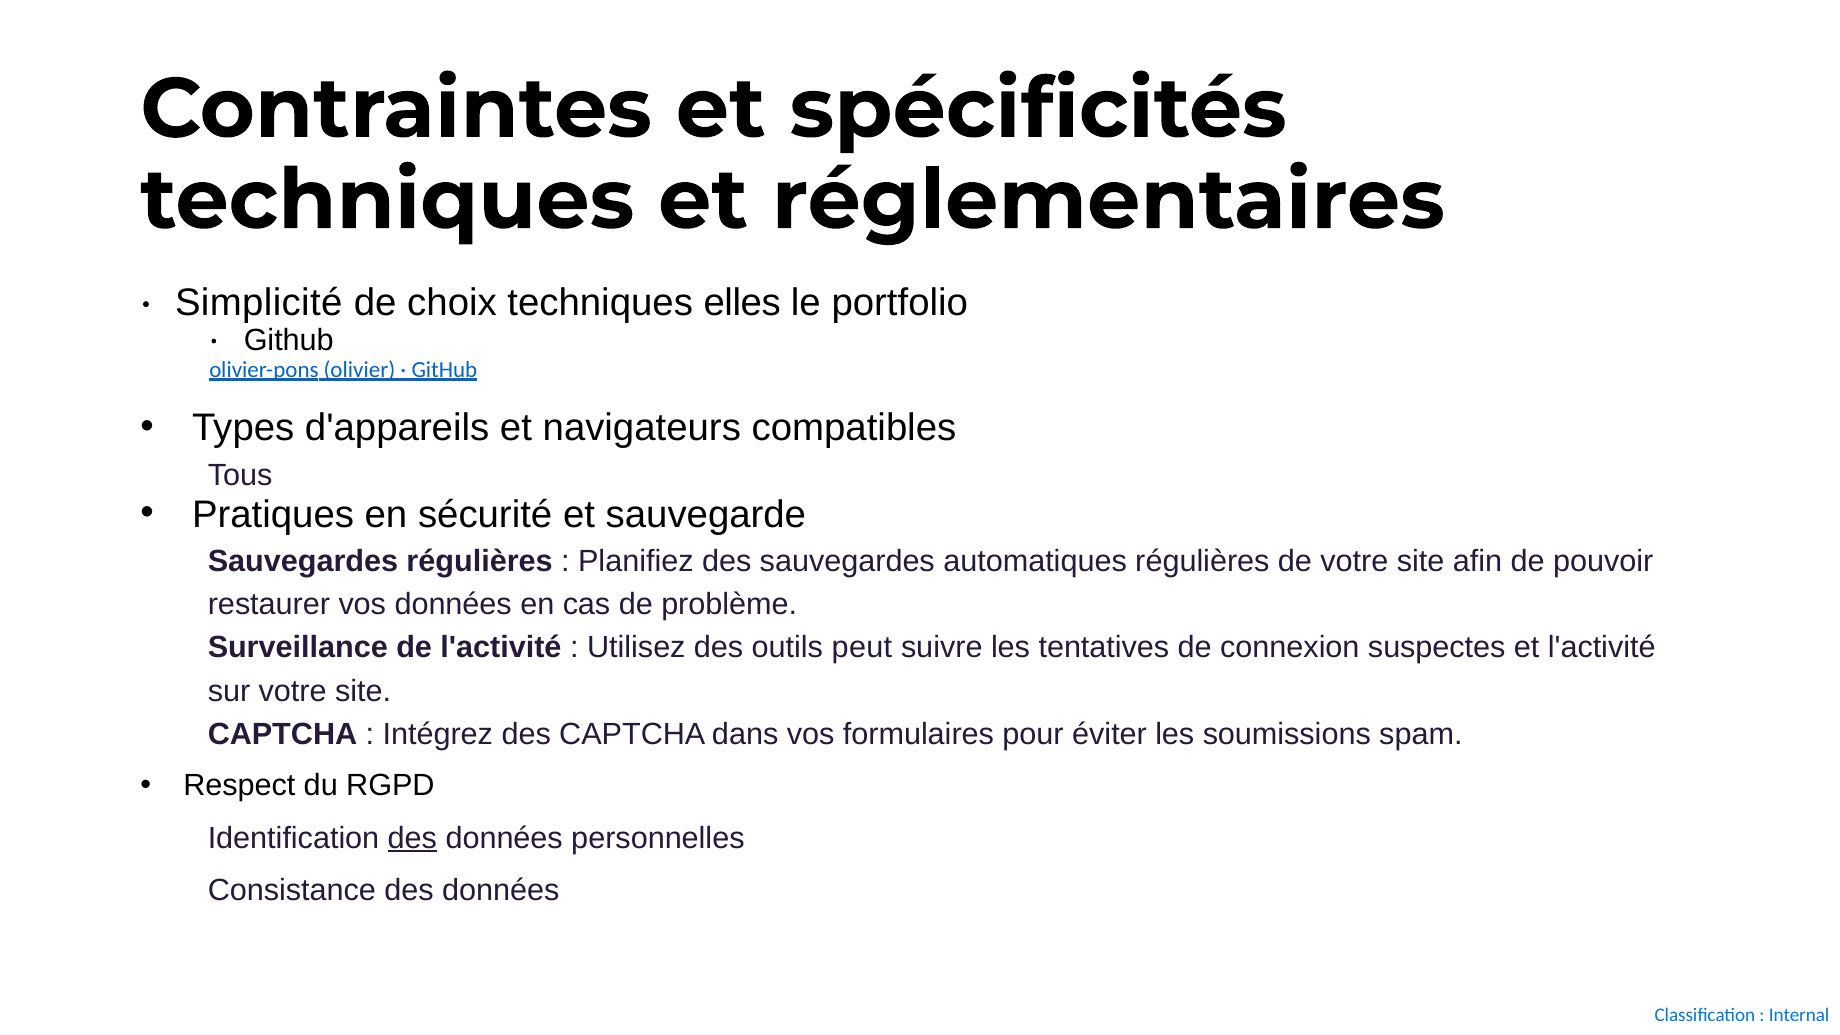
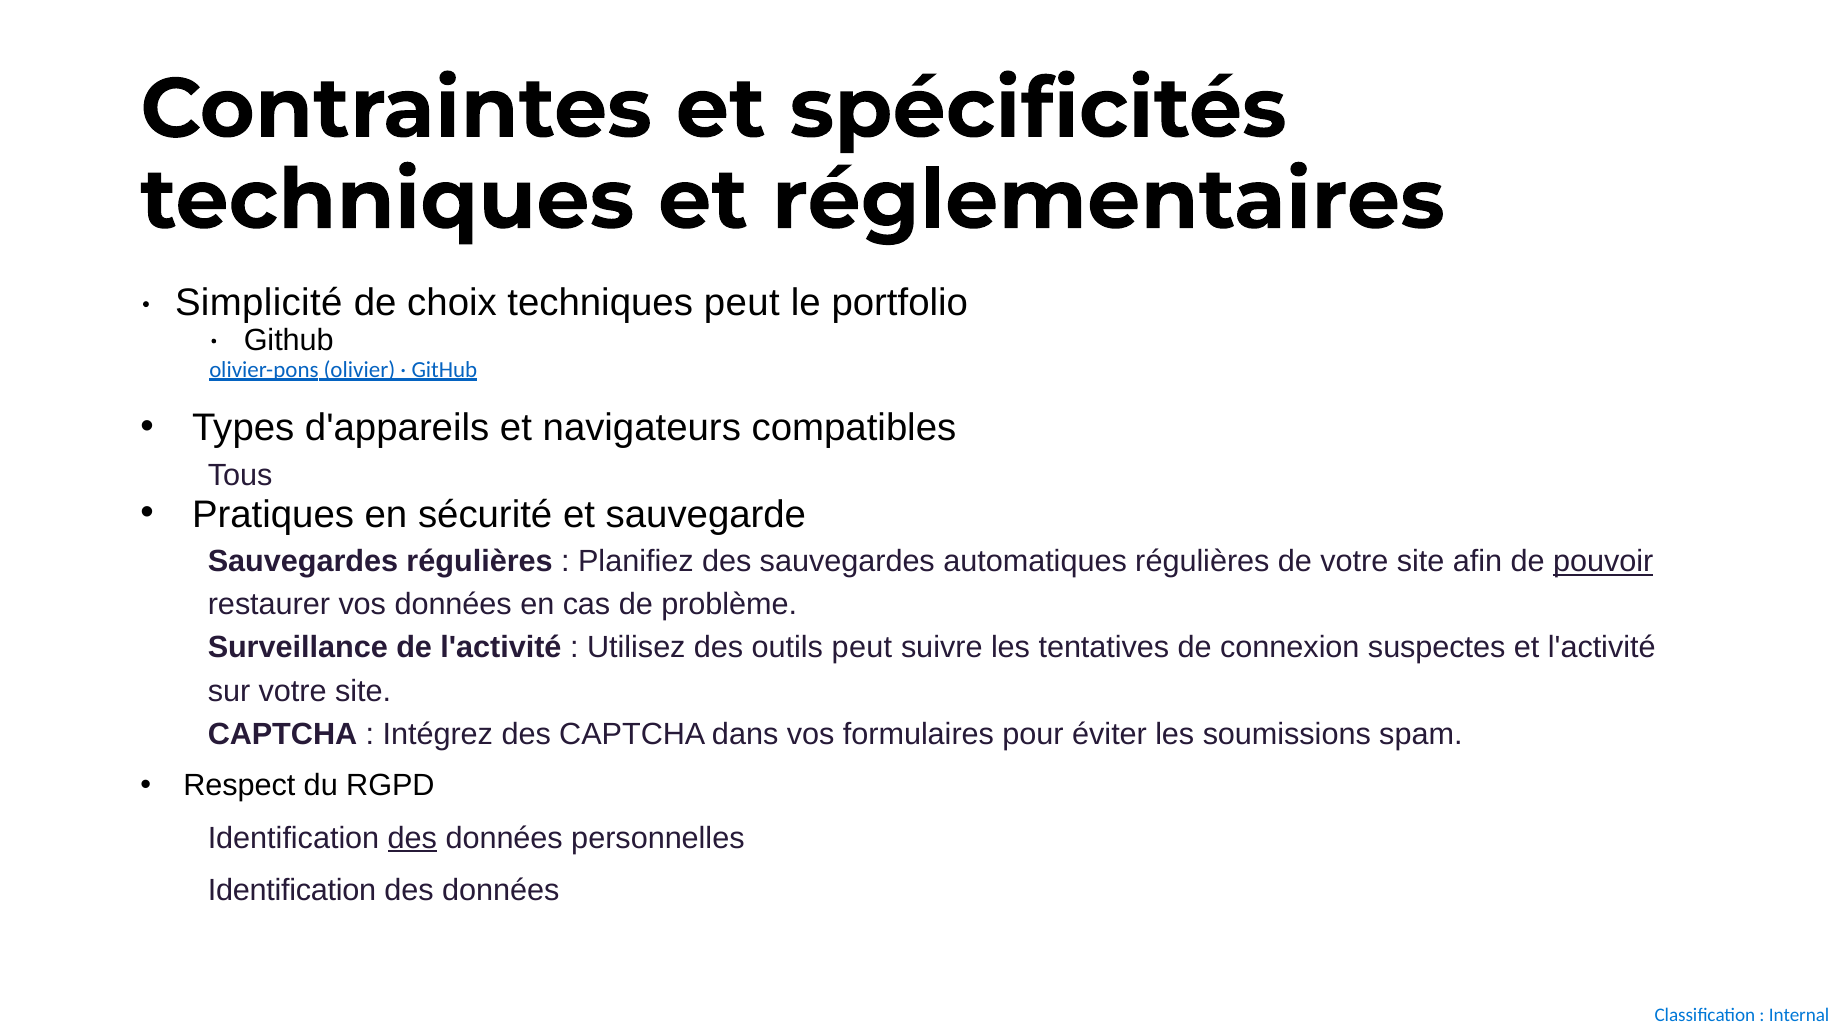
techniques elles: elles -> peut (742, 303)
pouvoir underline: none -> present (1603, 562)
Consistance: Consistance -> Identification (292, 890)
